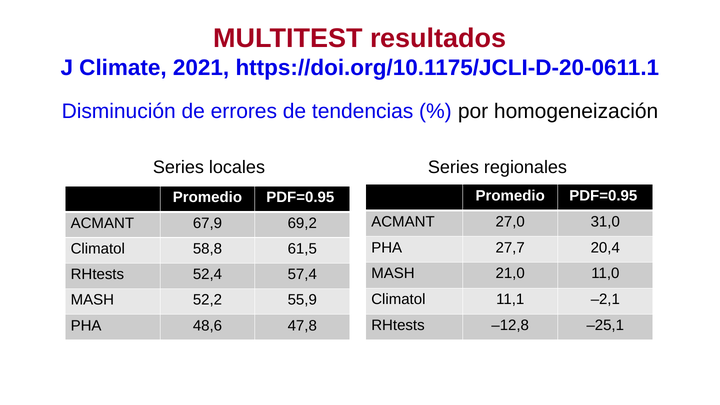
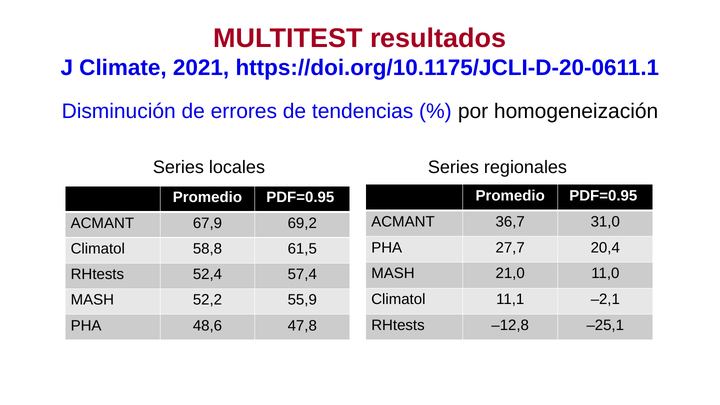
27,0: 27,0 -> 36,7 (510, 222)
